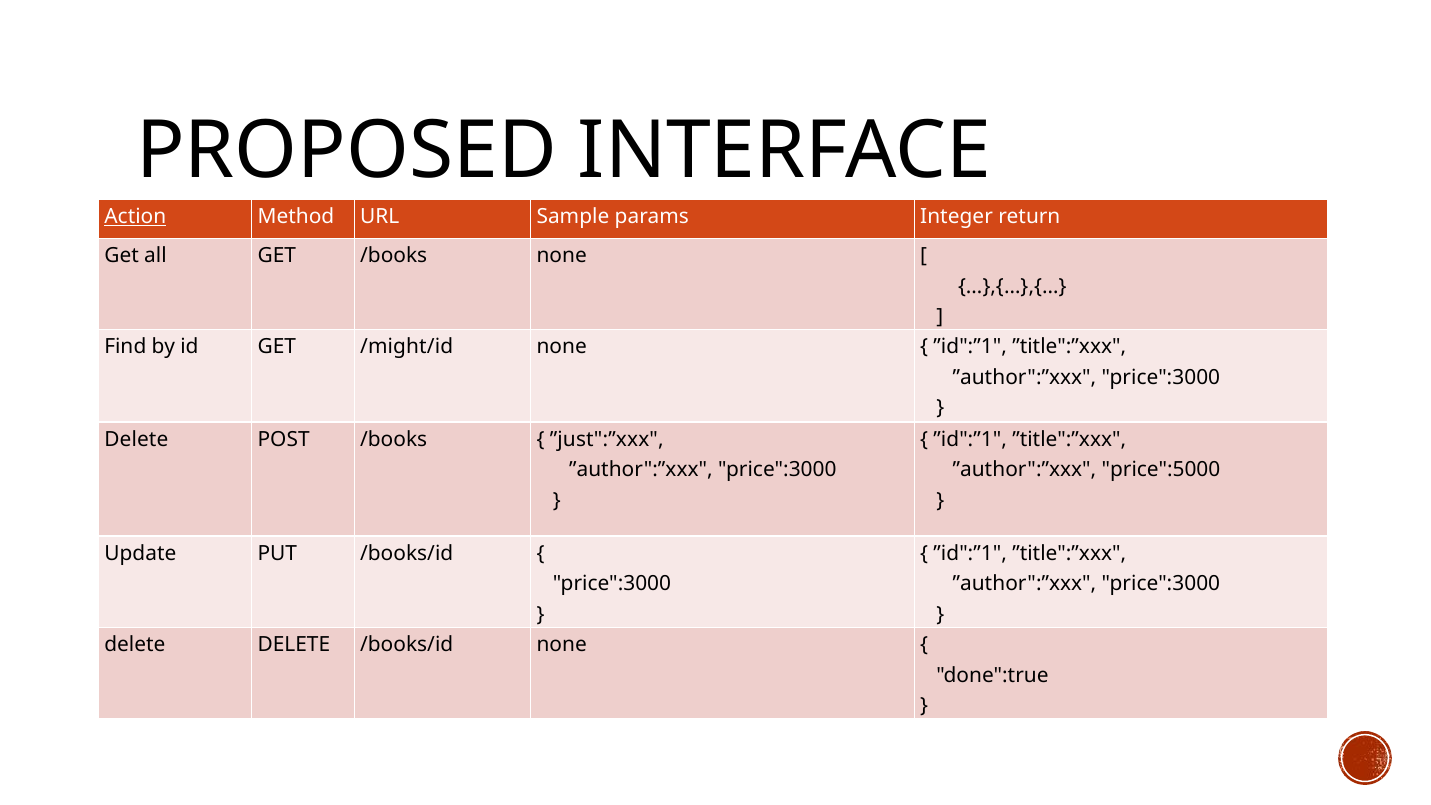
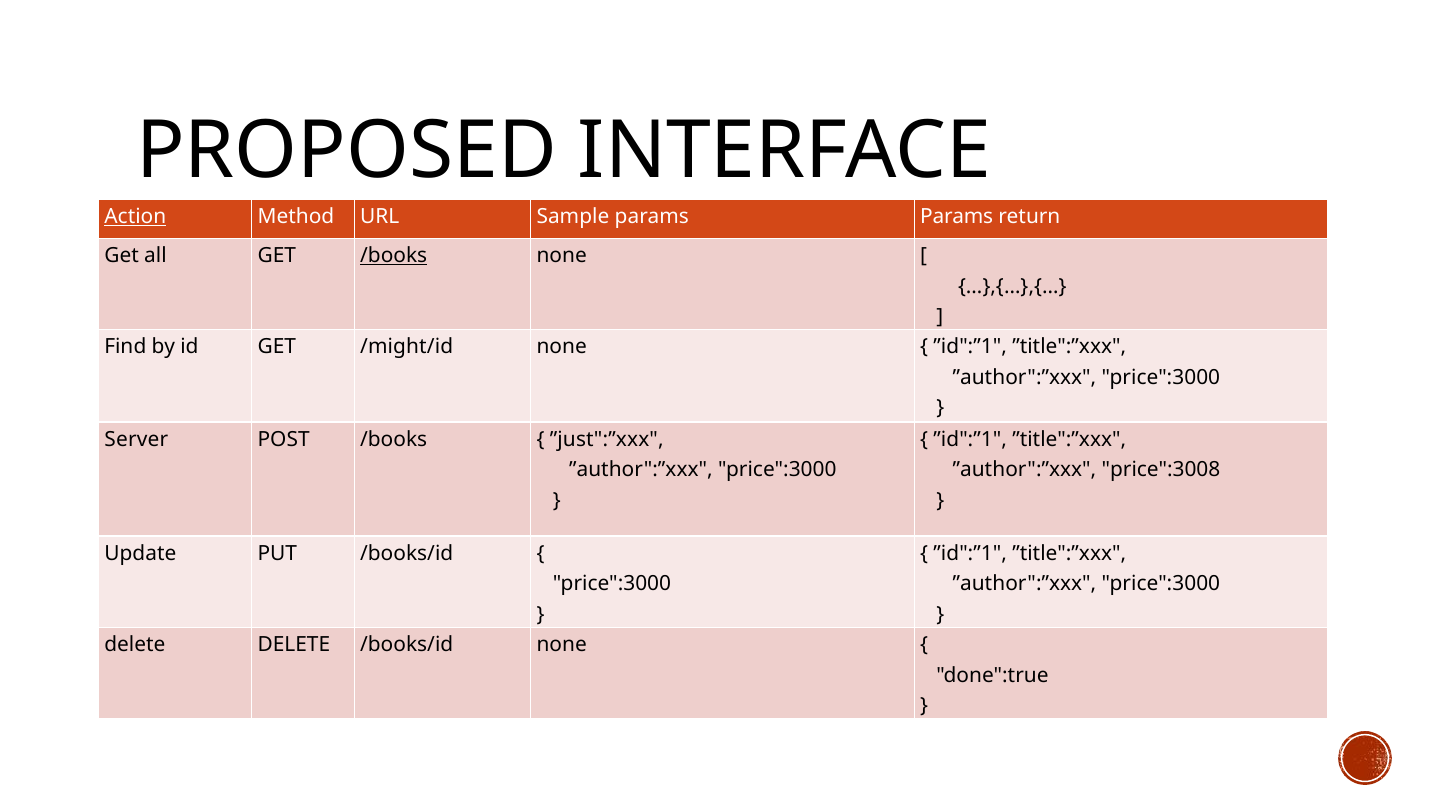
params Integer: Integer -> Params (957, 216)
/books underline: none -> present (394, 256)
Delete: Delete -> Server (136, 439)
price":5000: price":5000 -> price":3008 (1161, 470)
